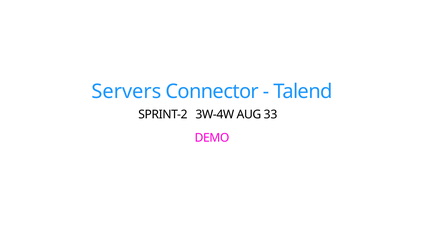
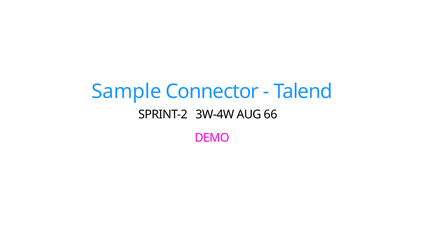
Servers: Servers -> Sample (126, 91)
33: 33 -> 66 (270, 114)
